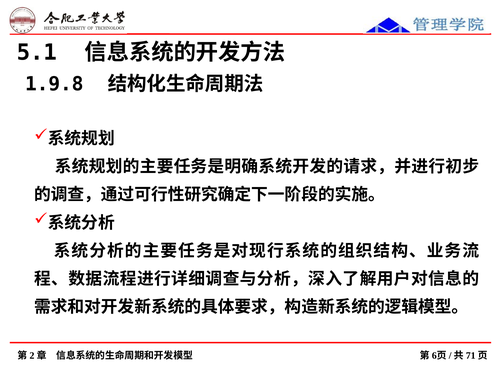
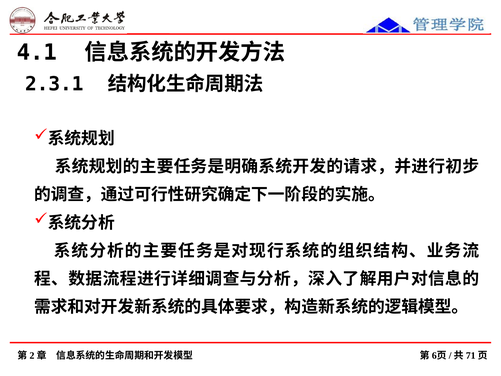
5.1: 5.1 -> 4.1 (37, 52)
1.9.8: 1.9.8 -> 2.3.1 (54, 84)
